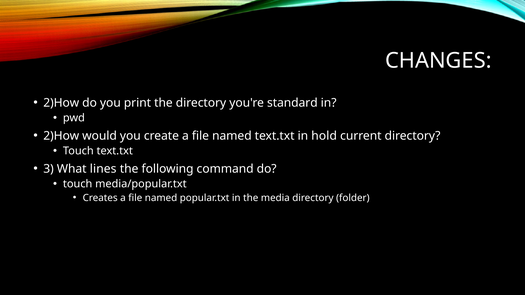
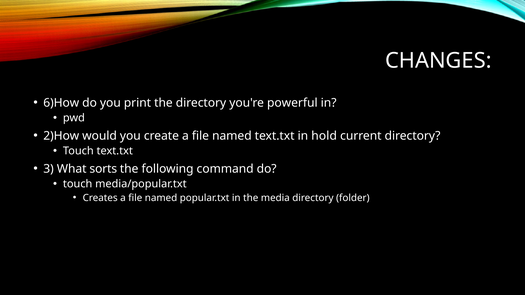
2)How: 2)How -> 6)How (61, 103)
standard: standard -> powerful (292, 103)
lines: lines -> sorts (103, 169)
